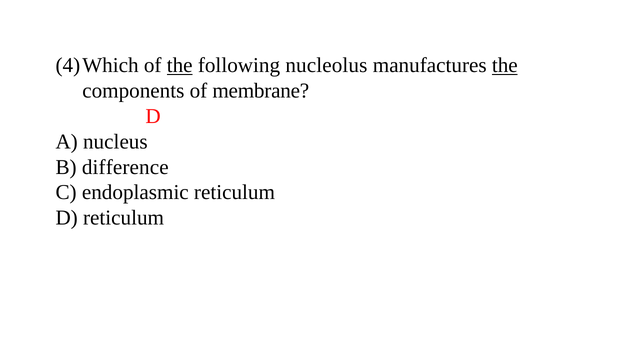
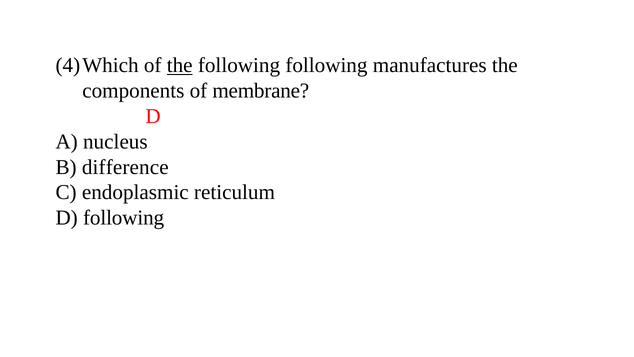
following nucleolus: nucleolus -> following (326, 65)
the underline: present -> none (505, 65)
D reticulum: reticulum -> following (124, 218)
